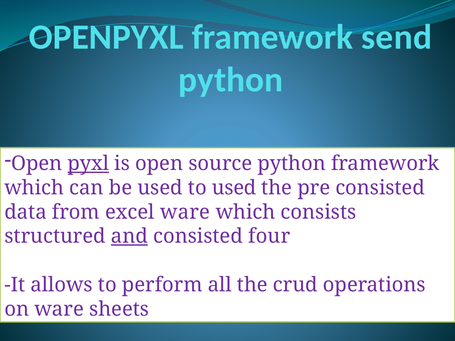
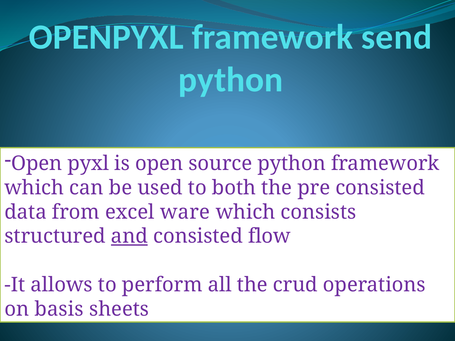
pyxl underline: present -> none (88, 164)
to used: used -> both (234, 188)
four: four -> flow (269, 236)
on ware: ware -> basis (59, 309)
